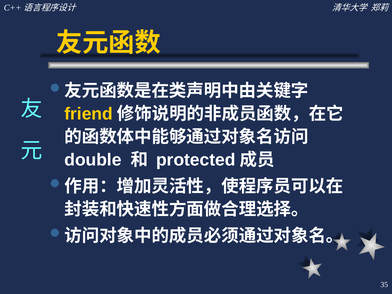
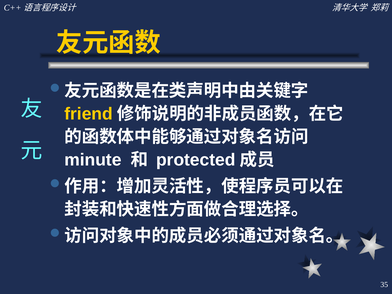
double: double -> minute (93, 160)
